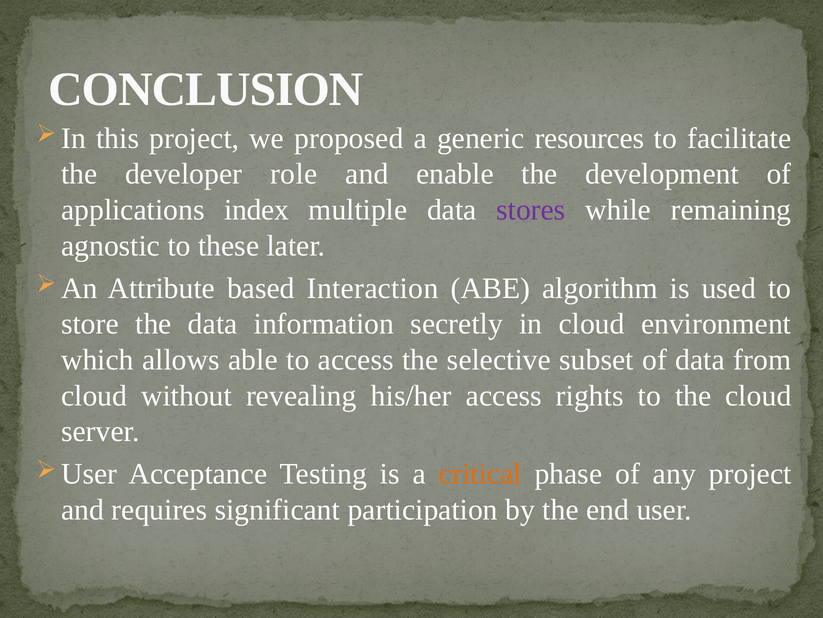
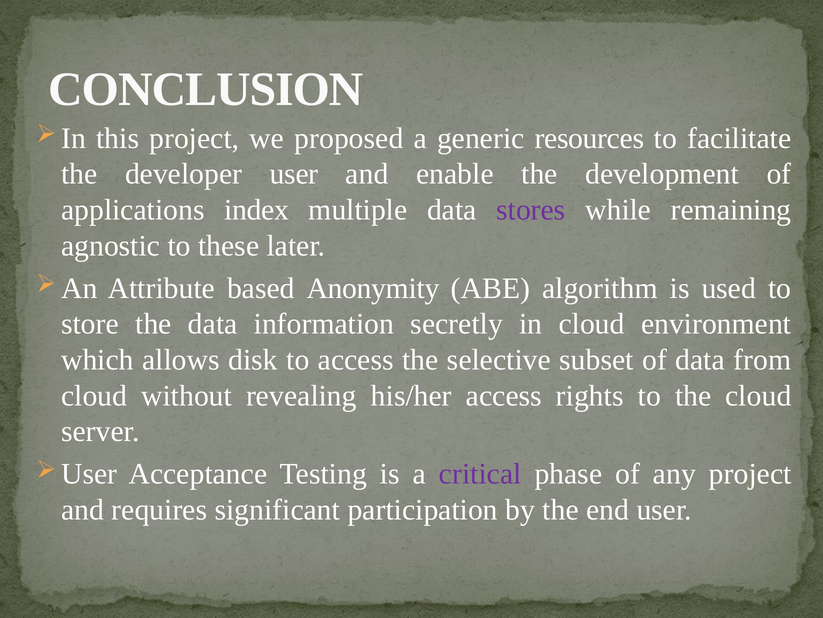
developer role: role -> user (294, 174)
Interaction: Interaction -> Anonymity (373, 288)
able: able -> disk (253, 360)
critical colour: orange -> purple (480, 474)
